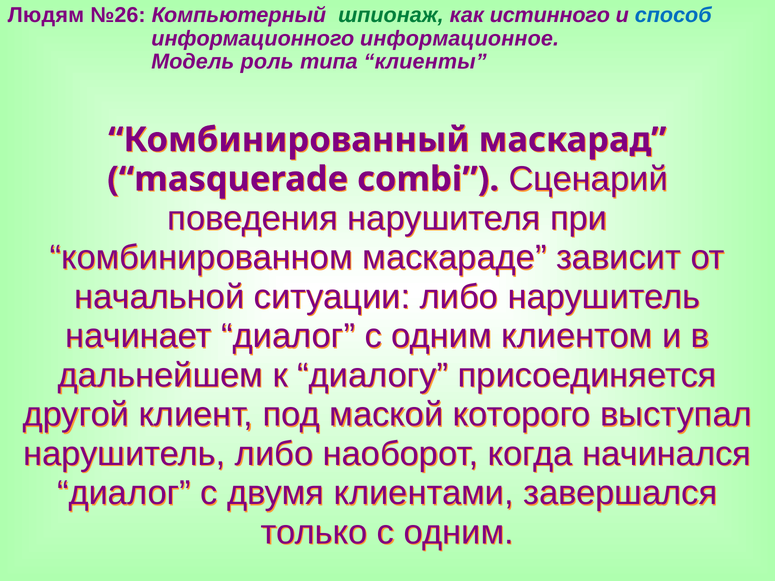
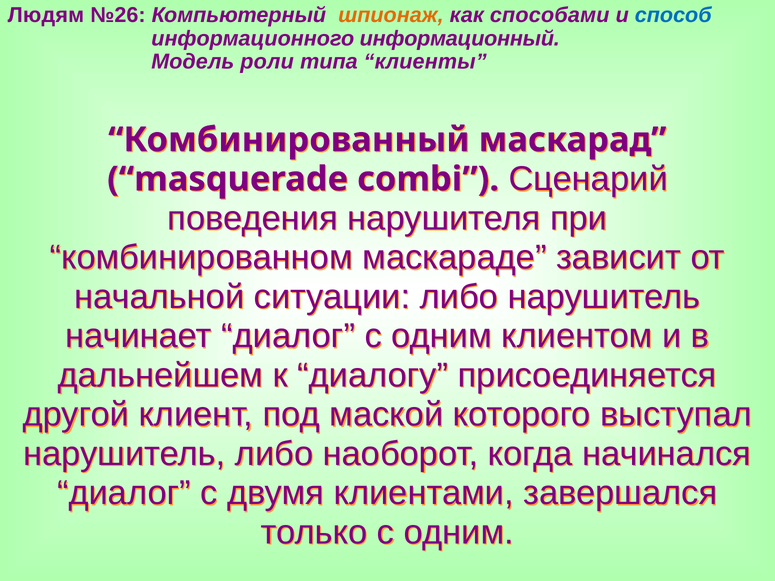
шпионаж colour: green -> orange (391, 15)
истинного: истинного -> способами (550, 15)
информационное: информационное -> информационный (460, 39)
роль: роль -> роли (267, 62)
